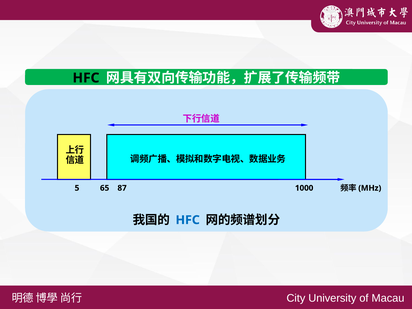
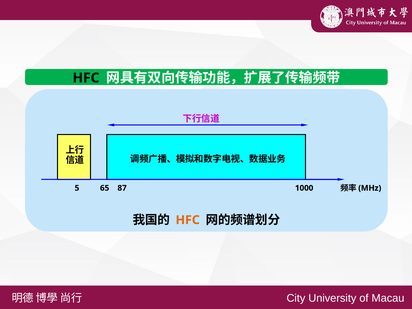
HFC colour: blue -> orange (188, 220)
